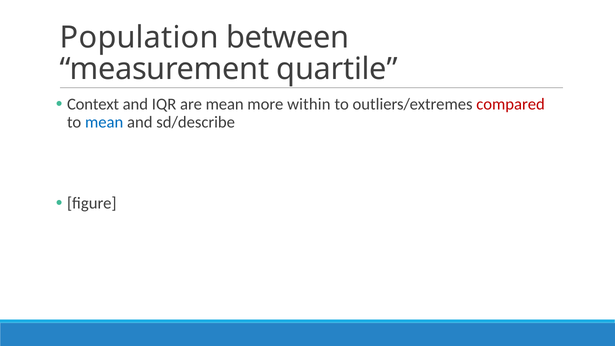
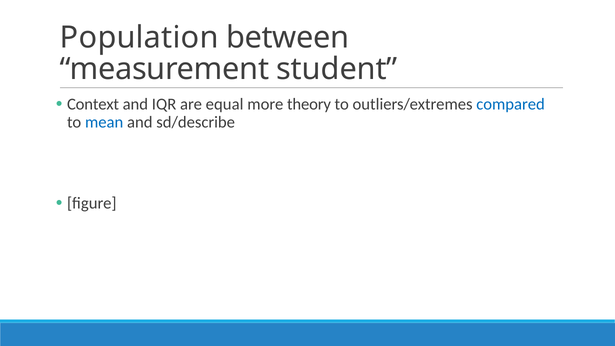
quartile: quartile -> student (337, 69)
are mean: mean -> equal (225, 104)
within: within -> theory (309, 104)
compared colour: red -> blue (511, 104)
